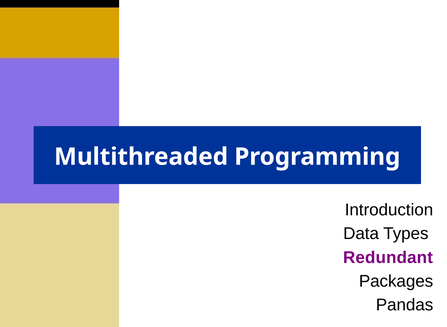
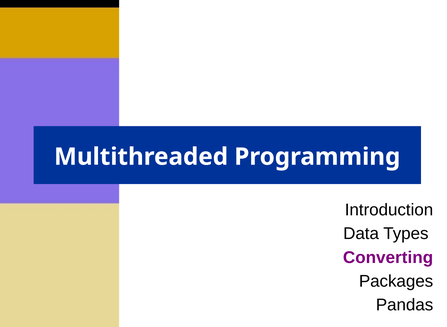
Redundant: Redundant -> Converting (388, 258)
